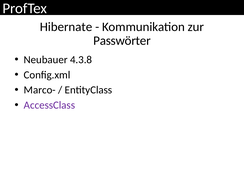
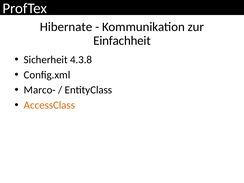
Passwörter: Passwörter -> Einfachheit (122, 41)
Neubauer: Neubauer -> Sicherheit (46, 60)
AccessClass colour: purple -> orange (49, 105)
